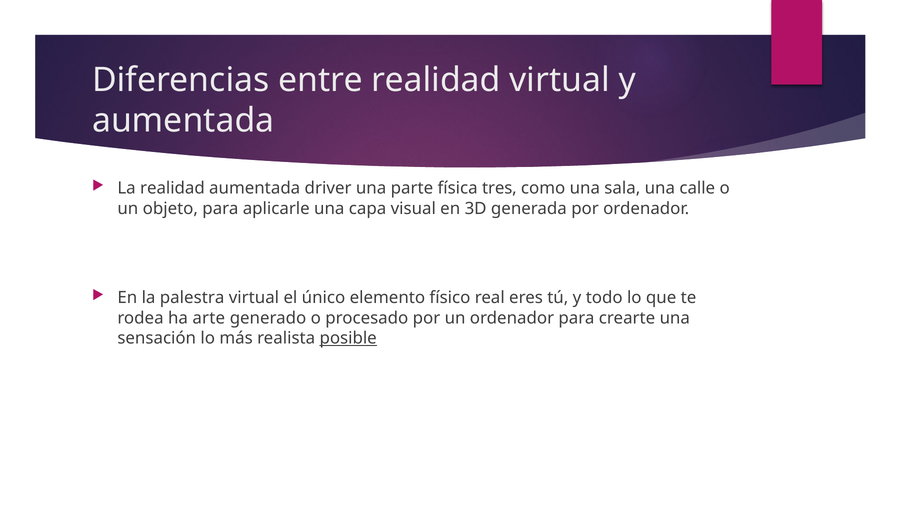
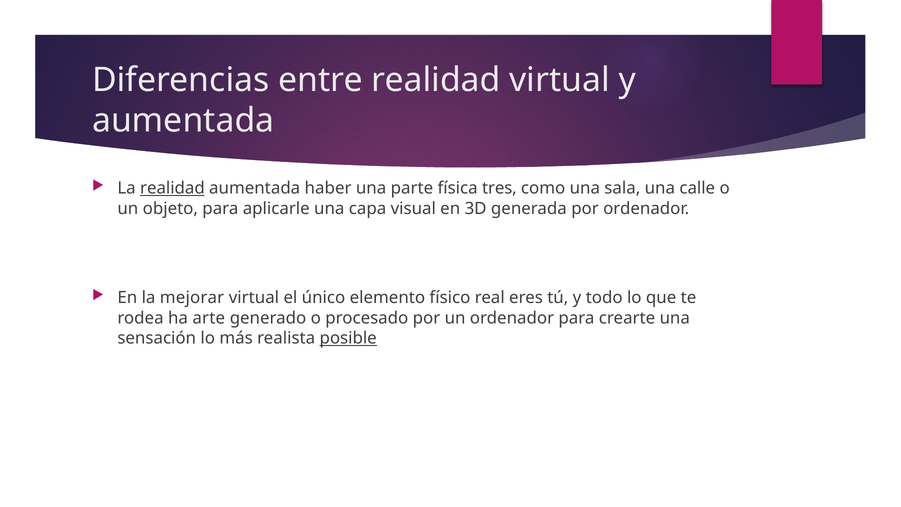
realidad underline: none -> present (172, 188)
driver: driver -> haber (328, 188)
palestra: palestra -> mejorar (192, 298)
